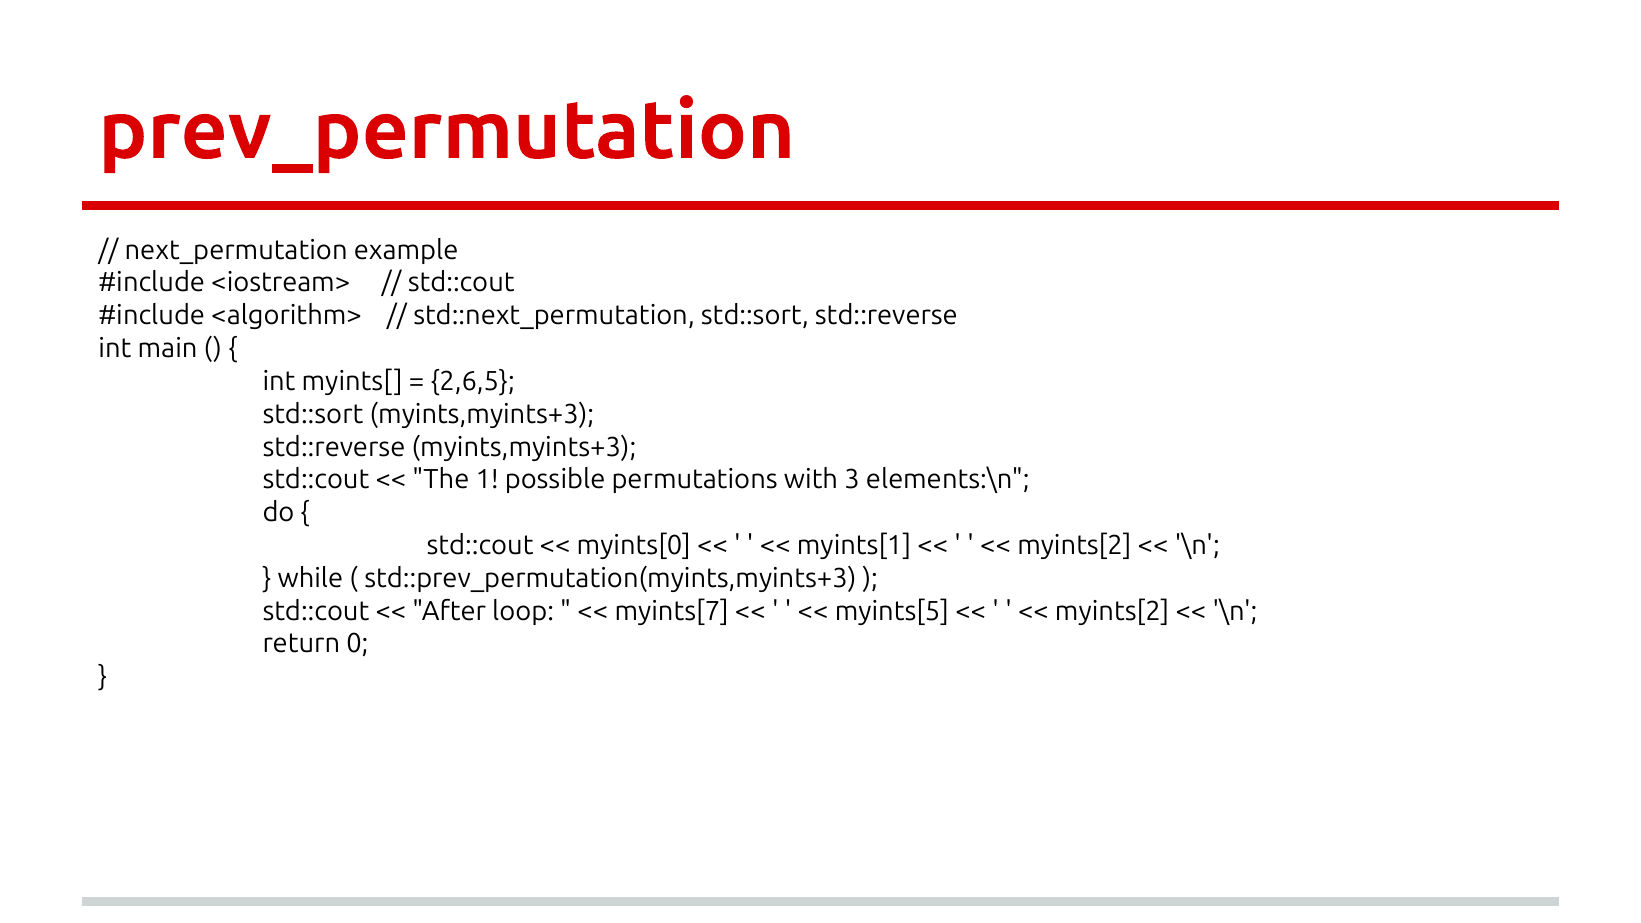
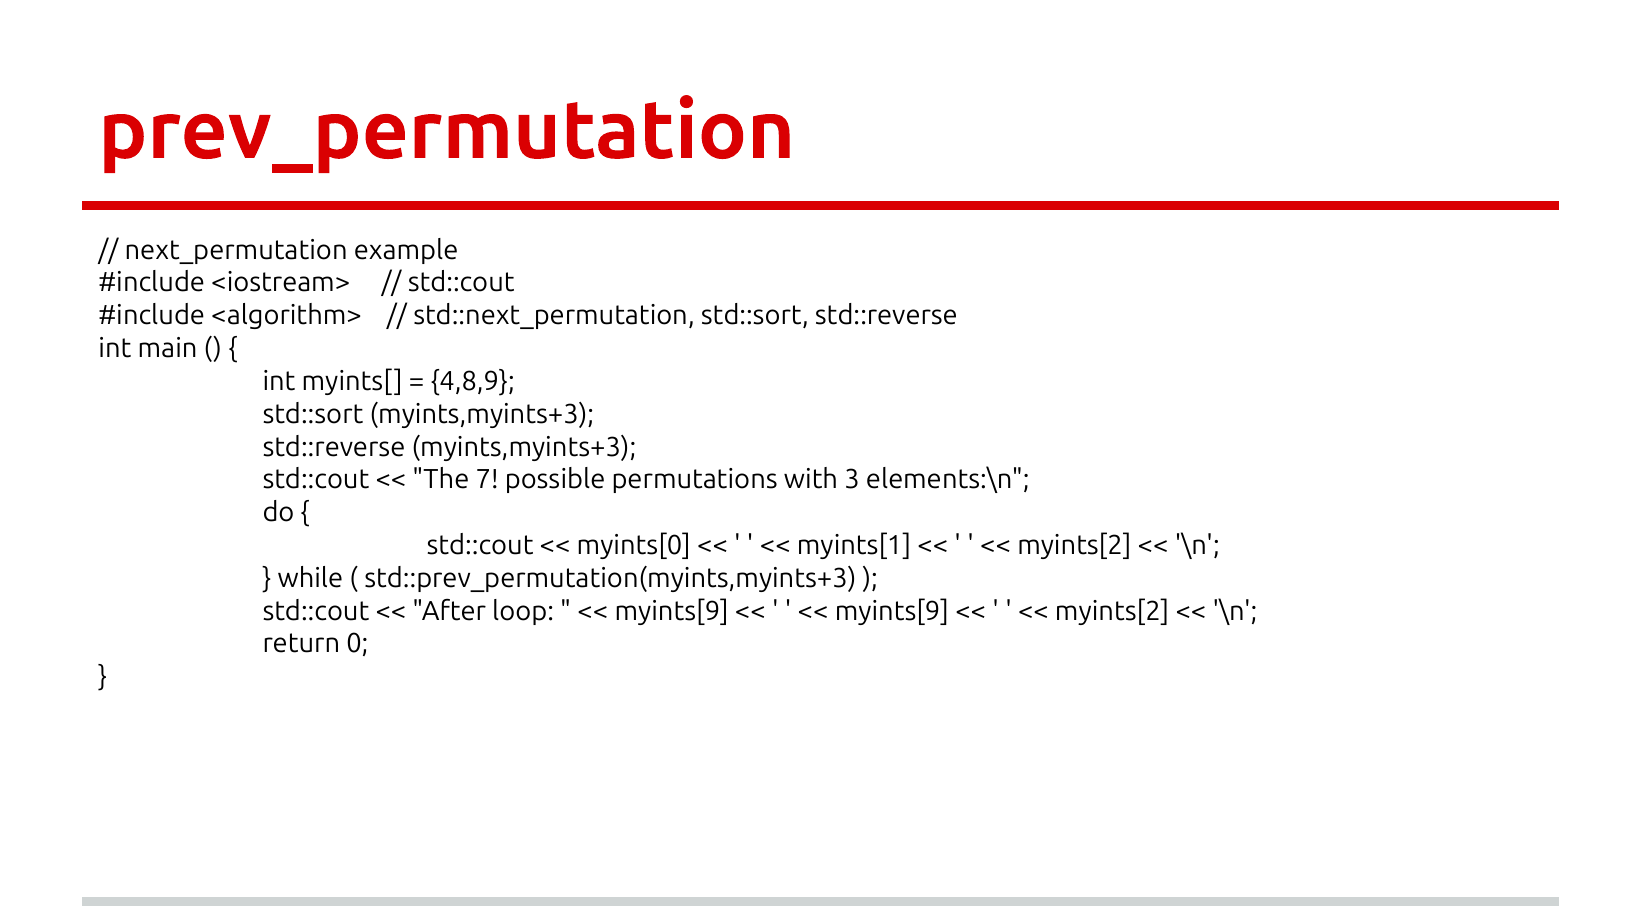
2,6,5: 2,6,5 -> 4,8,9 (473, 381)
1: 1 -> 7 (487, 480)
myints[7: myints[7 -> myints[9 (672, 611)
myints[5: myints[5 -> myints[9 (892, 611)
